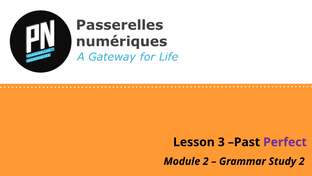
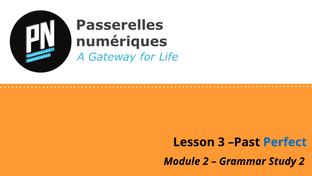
Perfect colour: purple -> blue (285, 142)
